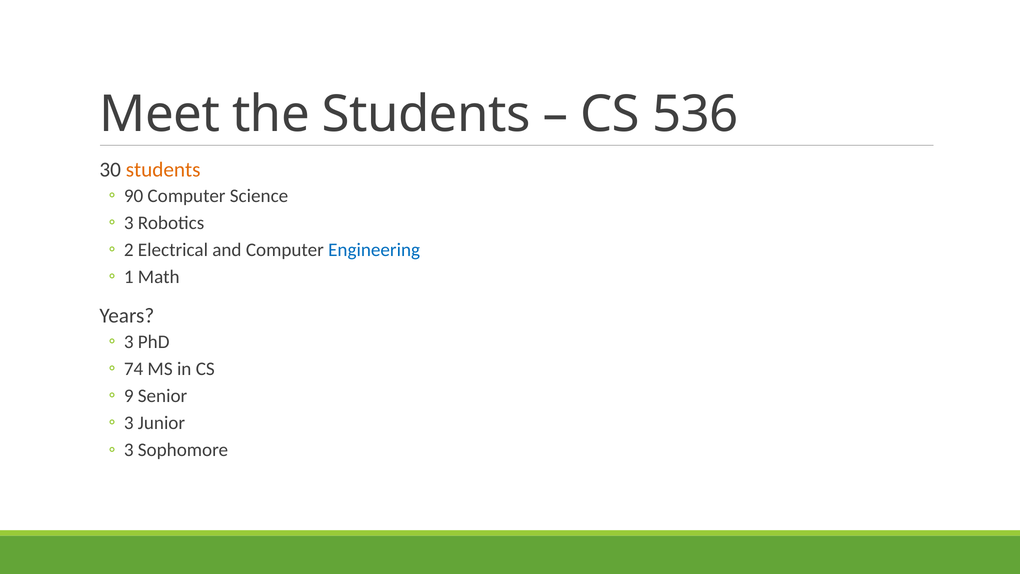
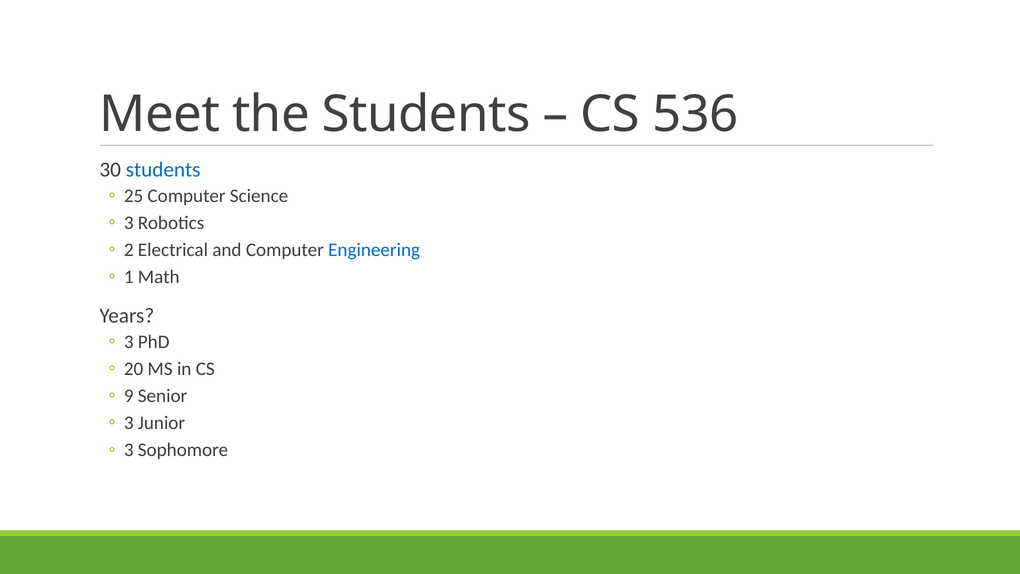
students colour: orange -> blue (163, 170)
90: 90 -> 25 (134, 196)
74: 74 -> 20 (134, 369)
